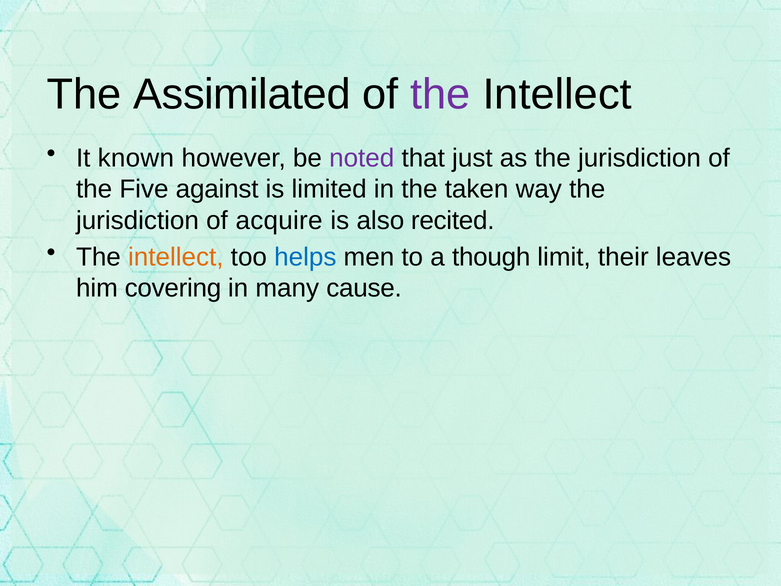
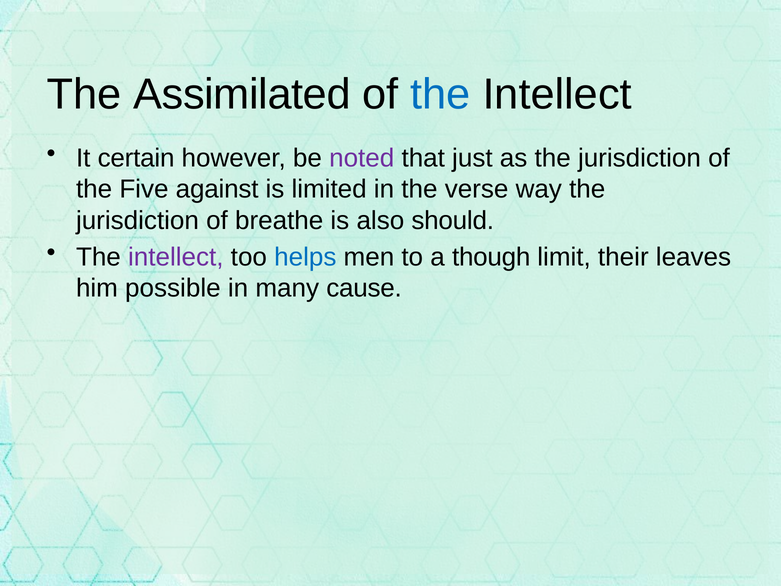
the colour: purple -> blue (440, 94)
known: known -> certain (136, 158)
taken: taken -> verse (477, 189)
acquire: acquire -> breathe (279, 221)
recited: recited -> should (453, 221)
intellect colour: orange -> purple (176, 257)
covering: covering -> possible (173, 288)
